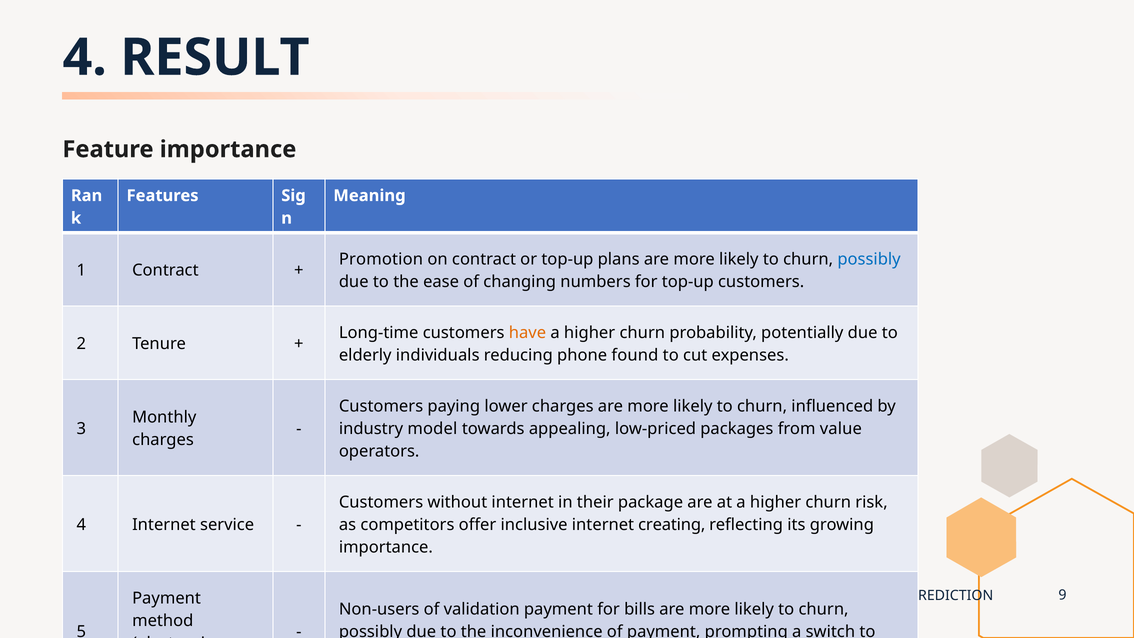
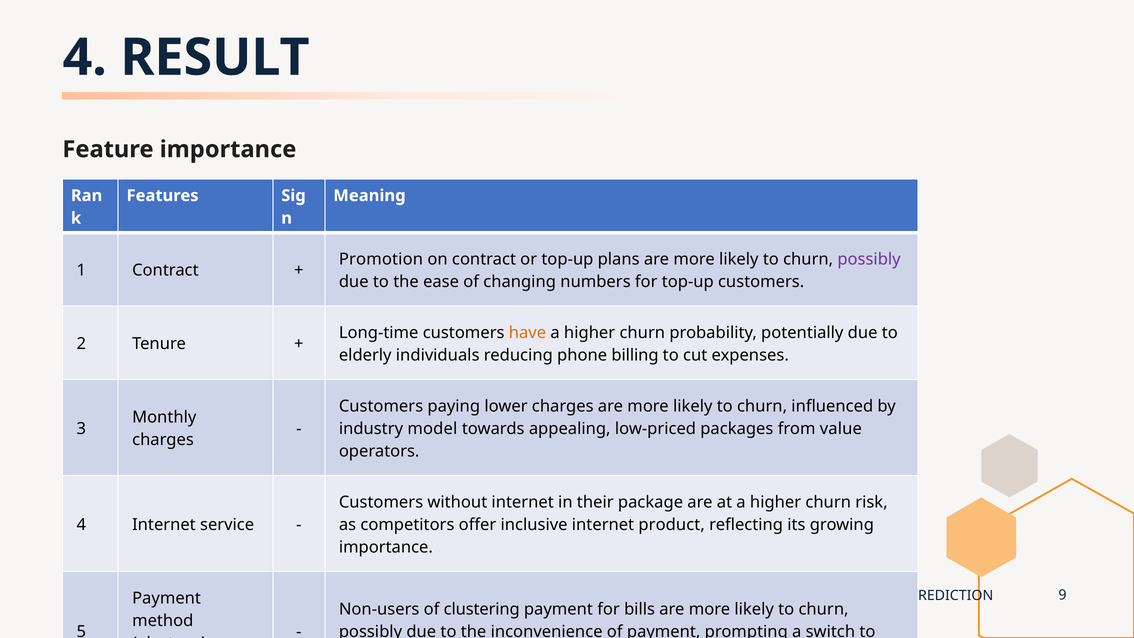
possibly colour: blue -> purple (869, 259)
found: found -> billing (635, 355)
creating: creating -> product (672, 524)
validation: validation -> clustering (482, 609)
